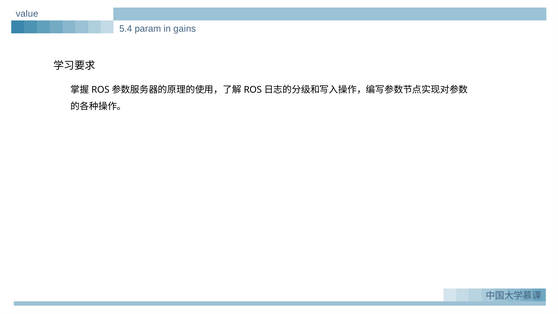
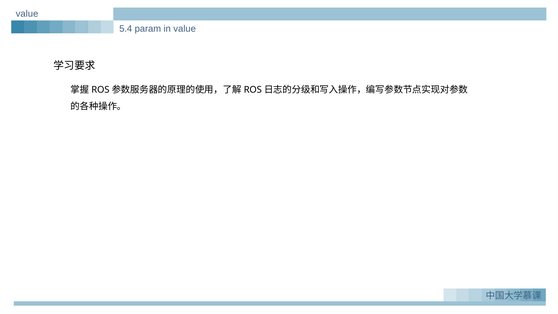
in gains: gains -> value (185, 29)
